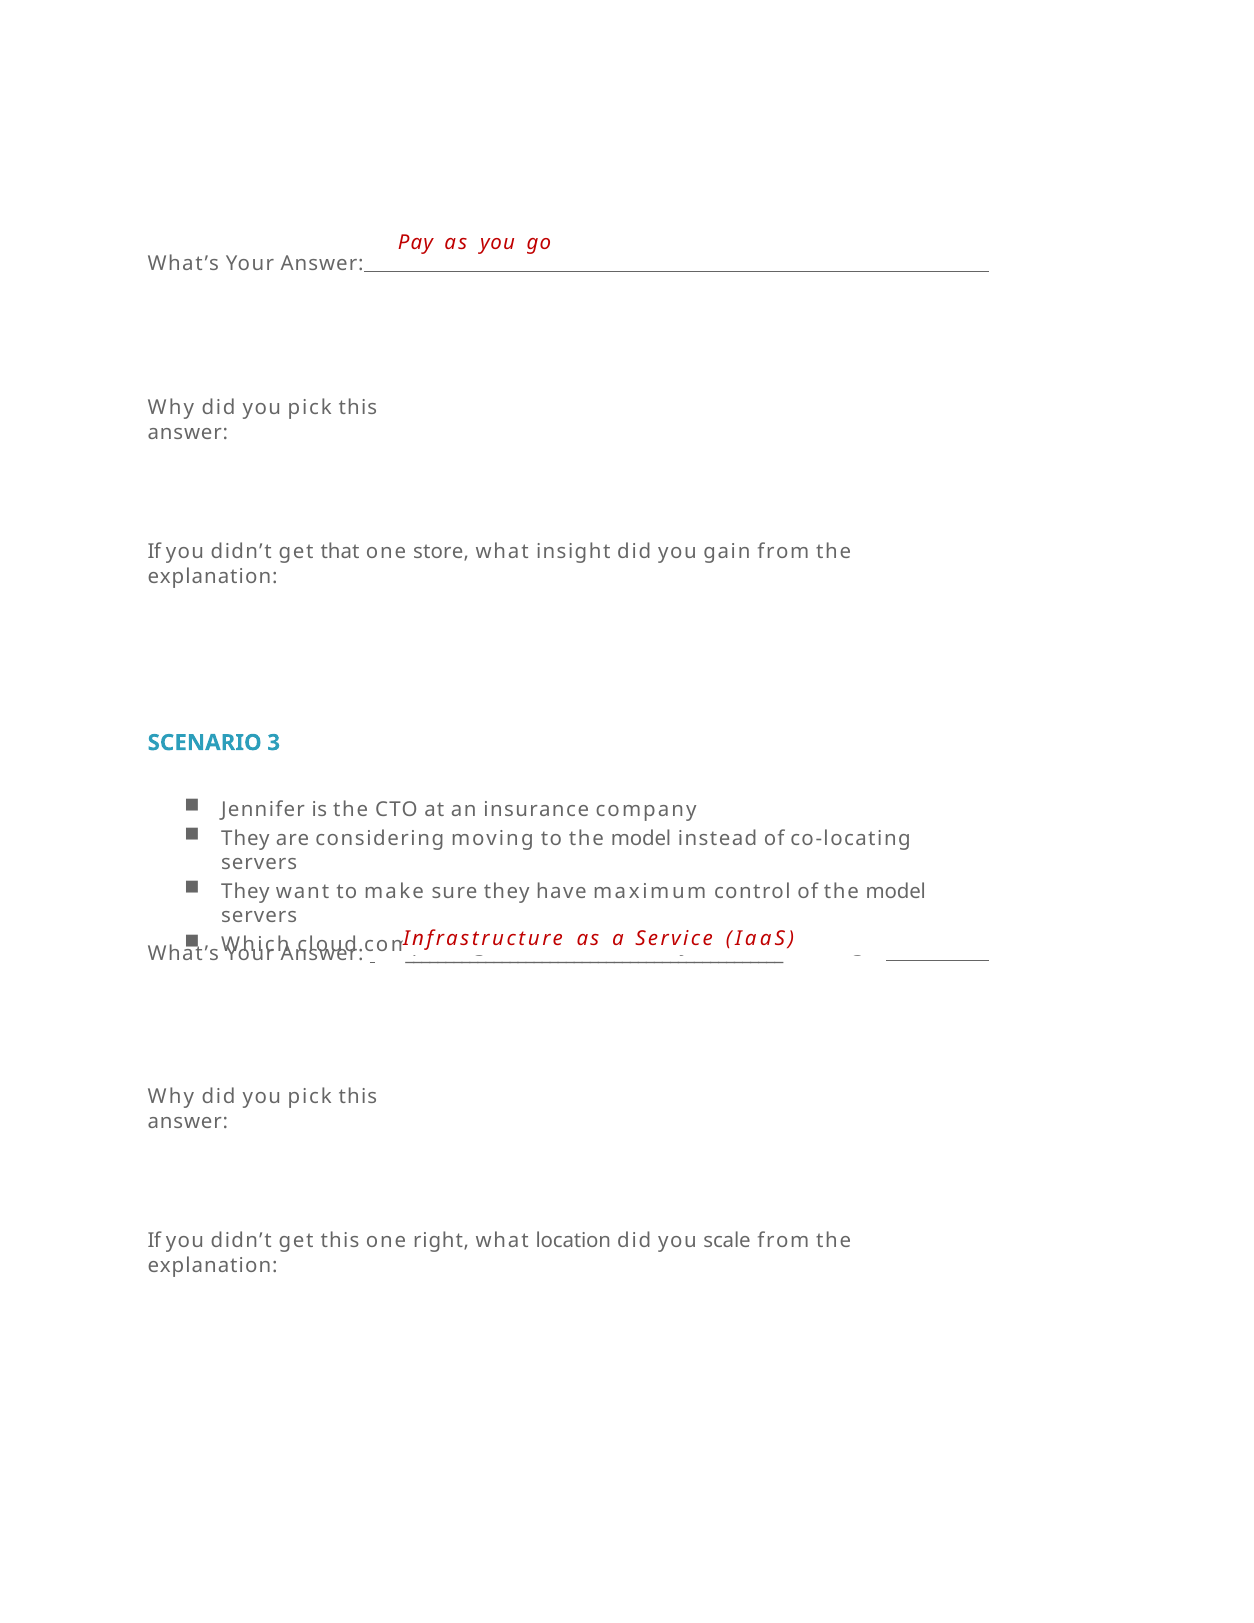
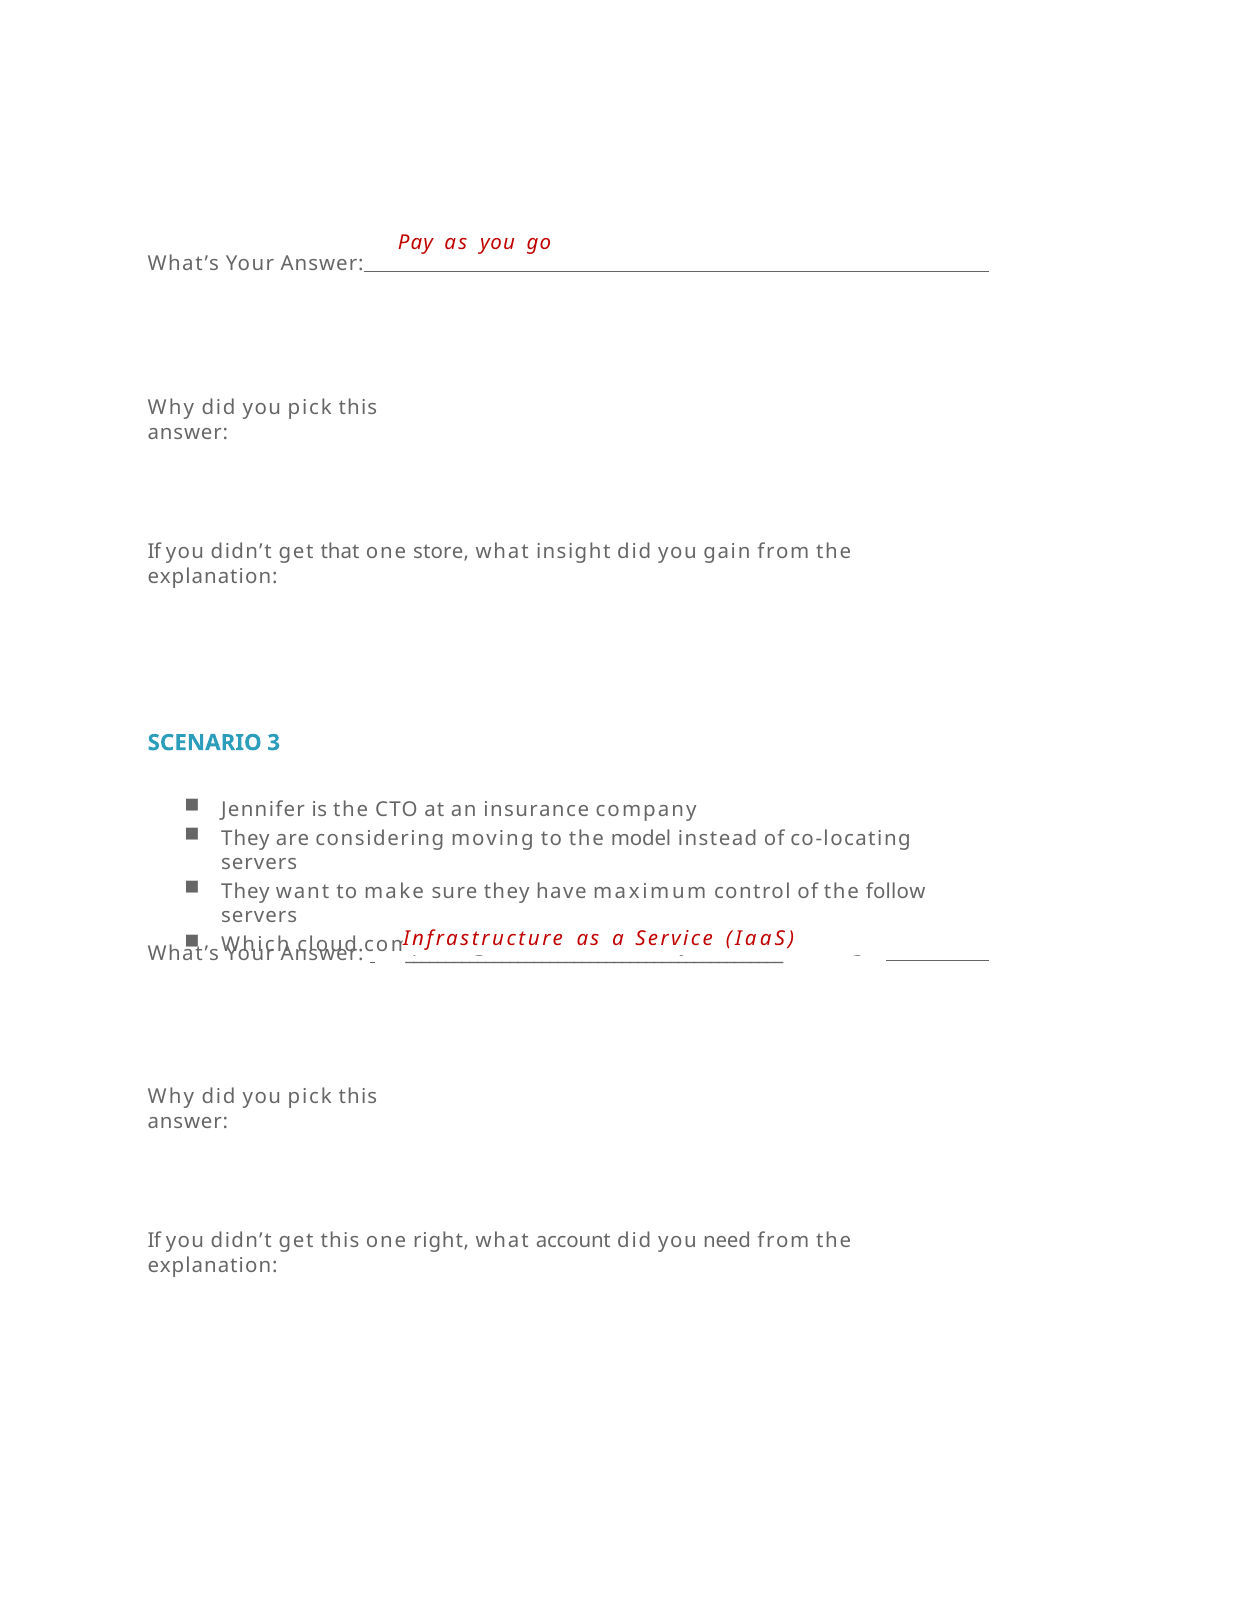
of the model: model -> follow (896, 891)
location: location -> account (573, 1241)
you scale: scale -> need (727, 1241)
